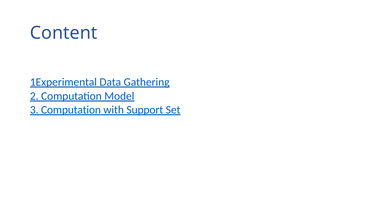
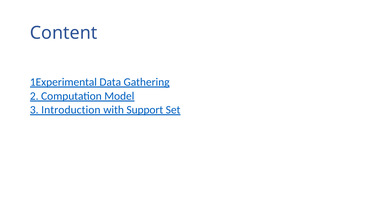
3 Computation: Computation -> Introduction (71, 110)
